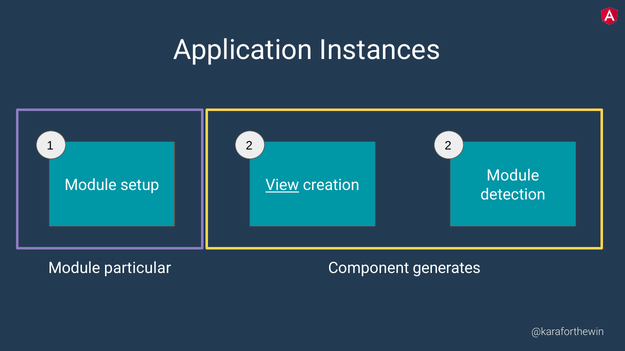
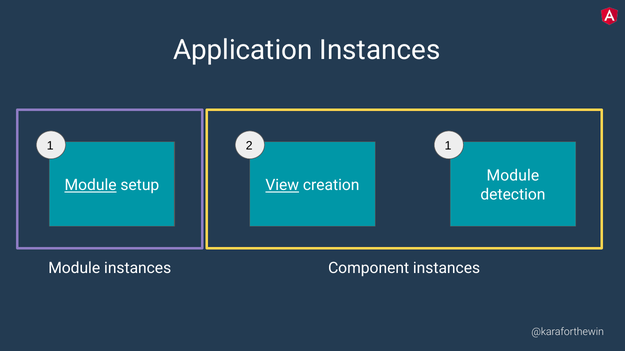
2 2: 2 -> 1 (448, 146)
Module underline: none -> present (91, 185)
Module particular: particular -> instances (138, 269)
Component generates: generates -> instances (447, 269)
